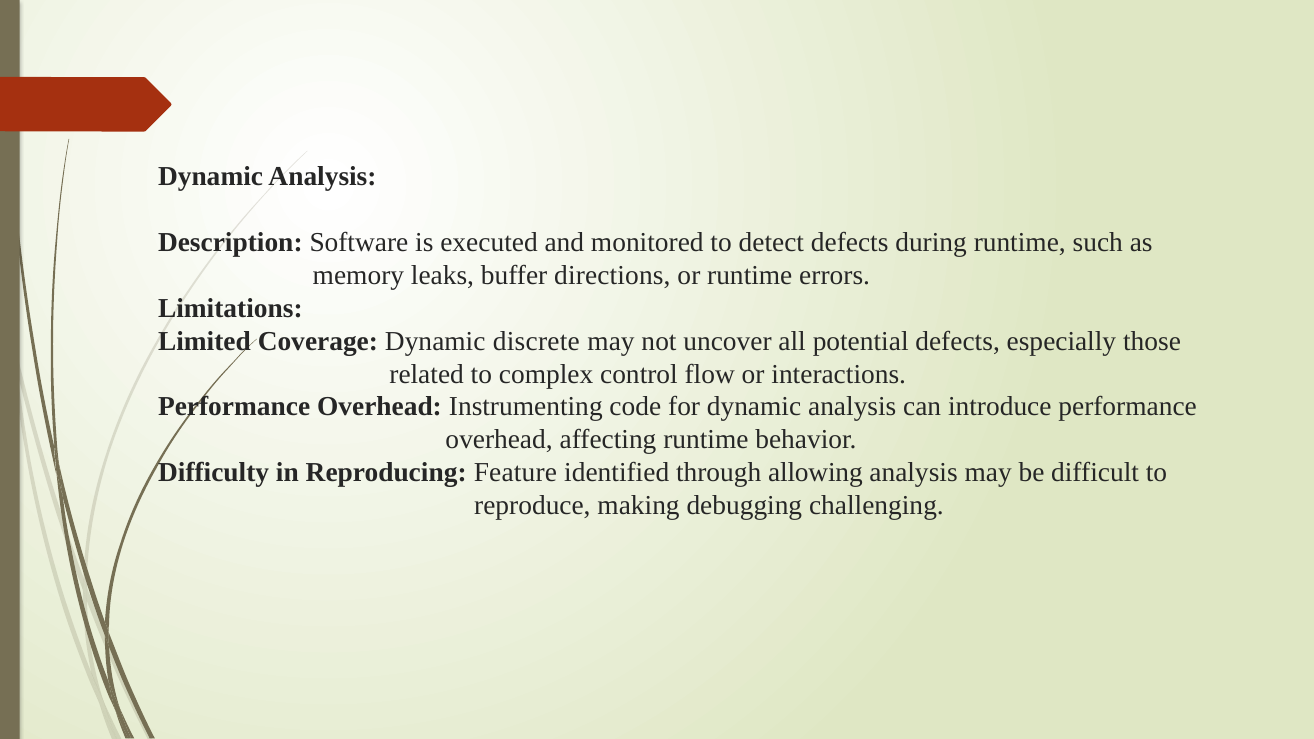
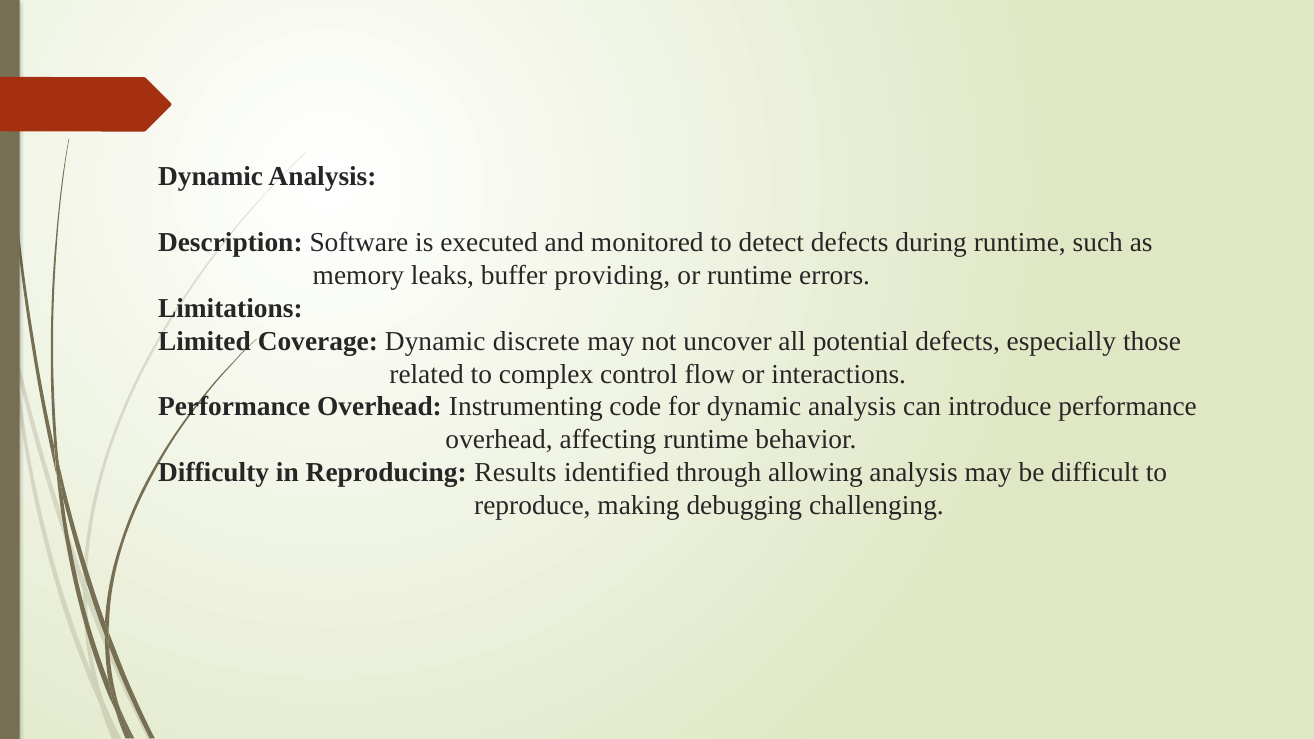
directions: directions -> providing (612, 276)
Feature: Feature -> Results (515, 473)
